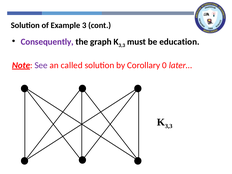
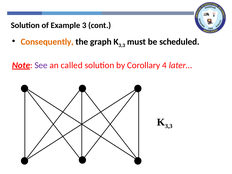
Consequently colour: purple -> orange (47, 42)
education: education -> scheduled (179, 42)
0: 0 -> 4 (164, 65)
